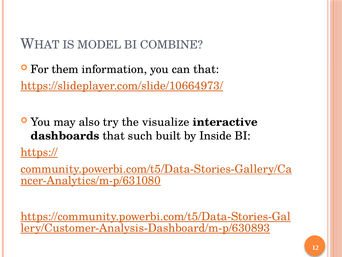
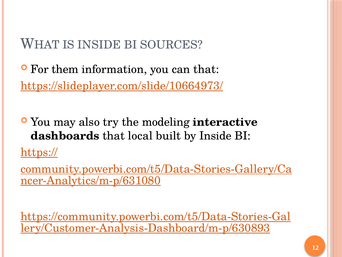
IS MODEL: MODEL -> INSIDE (99, 45)
COMBINE: COMBINE -> SOURCES (171, 45)
visualize: visualize -> modeling (166, 122)
such: such -> local (140, 136)
